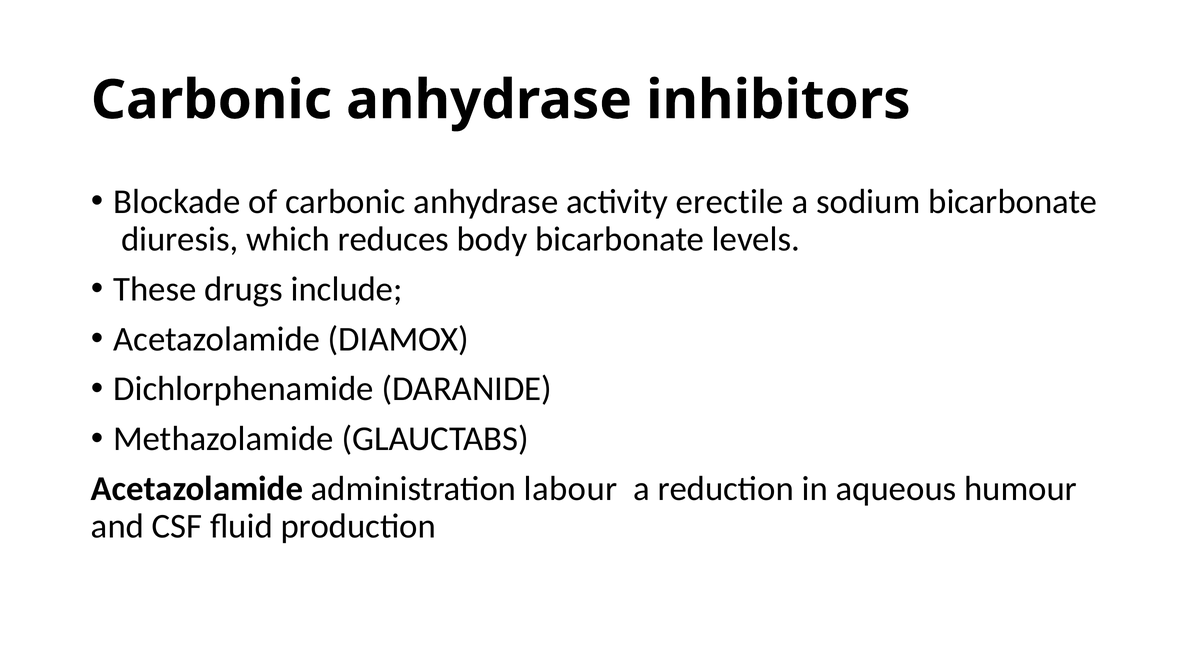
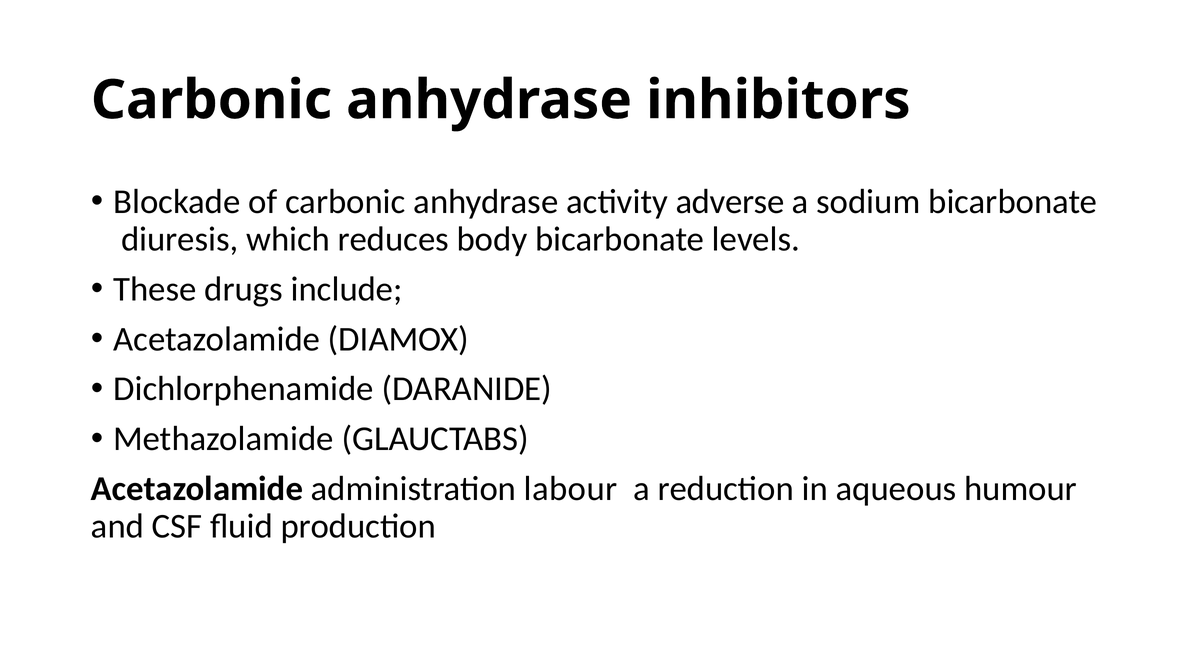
erectile: erectile -> adverse (730, 202)
